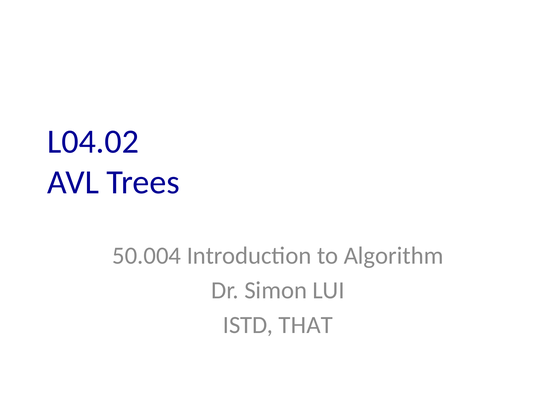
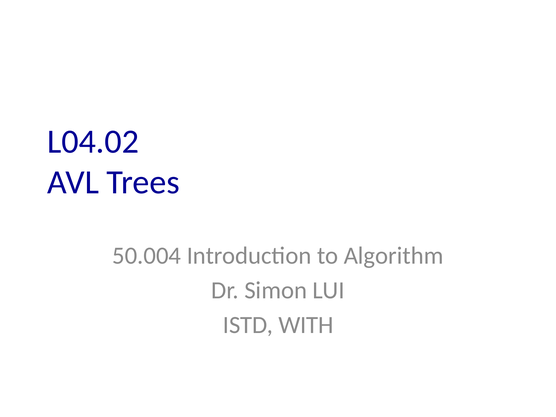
THAT: THAT -> WITH (306, 325)
